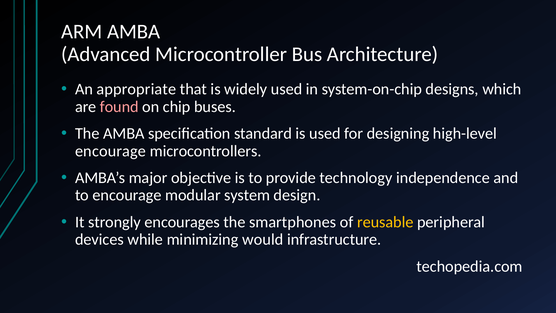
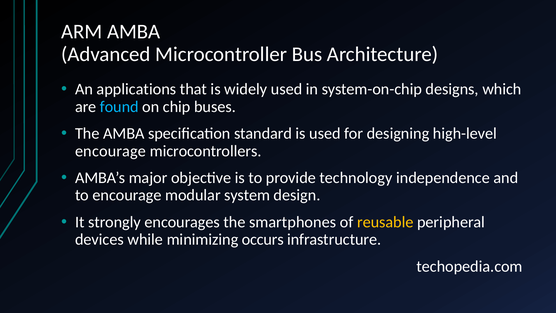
appropriate: appropriate -> applications (136, 89)
found colour: pink -> light blue (119, 107)
would: would -> occurs (263, 240)
